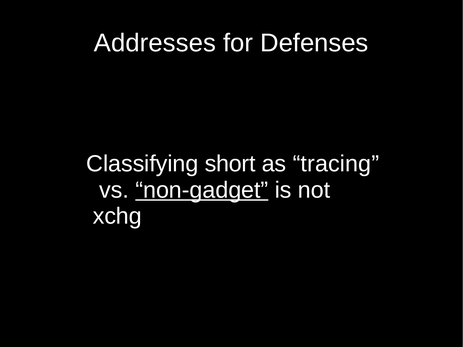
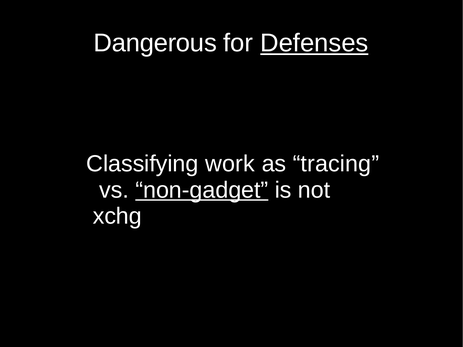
Addresses: Addresses -> Dangerous (155, 43)
Defenses underline: none -> present (314, 43)
short: short -> work (230, 164)
